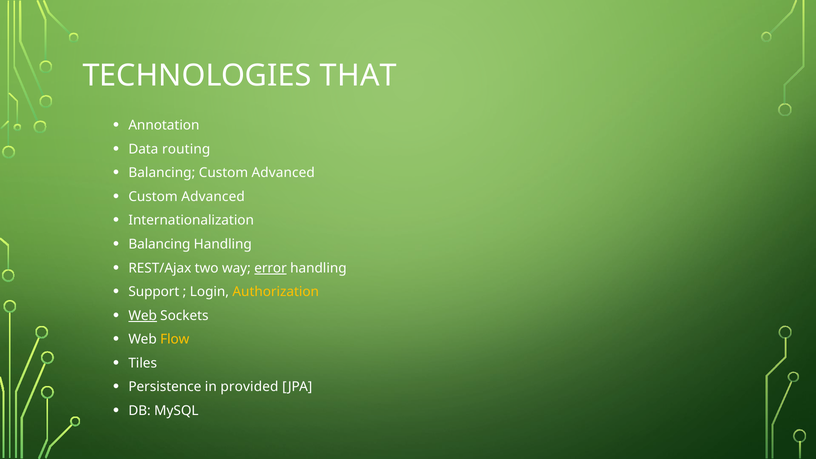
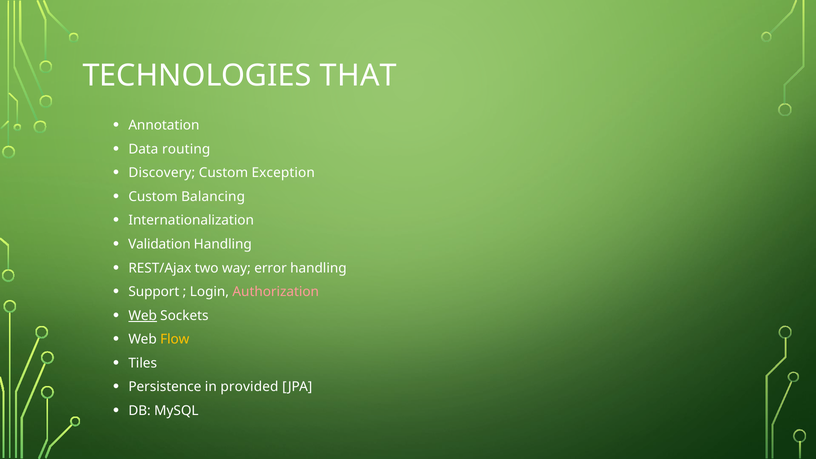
Balancing: Balancing -> Discovery (162, 173)
Advanced: Advanced -> Exception (283, 173)
Advanced: Advanced -> Balancing (213, 197)
Balancing: Balancing -> Validation (159, 244)
error underline: present -> none (271, 268)
Authorization colour: yellow -> pink (276, 292)
